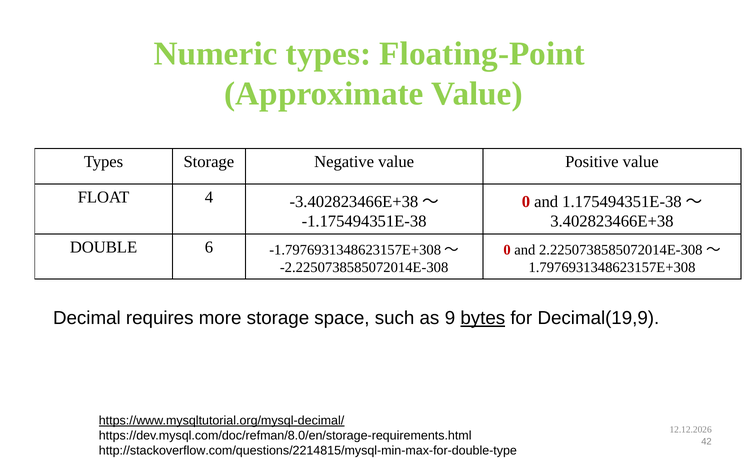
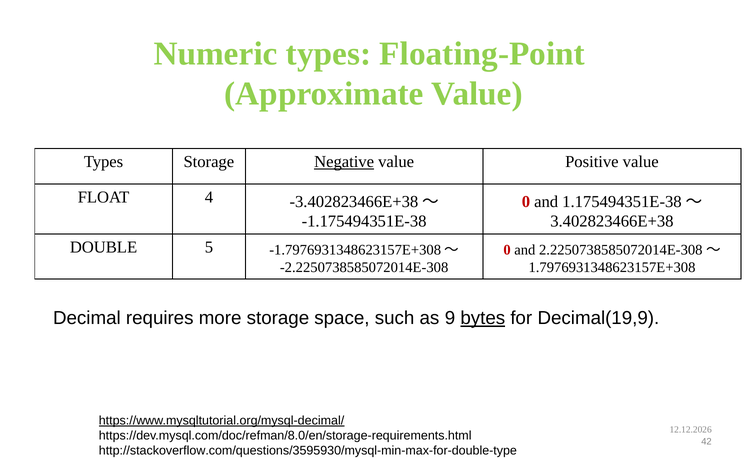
Negative underline: none -> present (344, 162)
6: 6 -> 5 (209, 247)
http://stackoverflow.com/questions/2214815/mysql-min-max-for-double-type: http://stackoverflow.com/questions/2214815/mysql-min-max-for-double-type -> http://stackoverflow.com/questions/3595930/mysql-min-max-for-double-type (308, 450)
